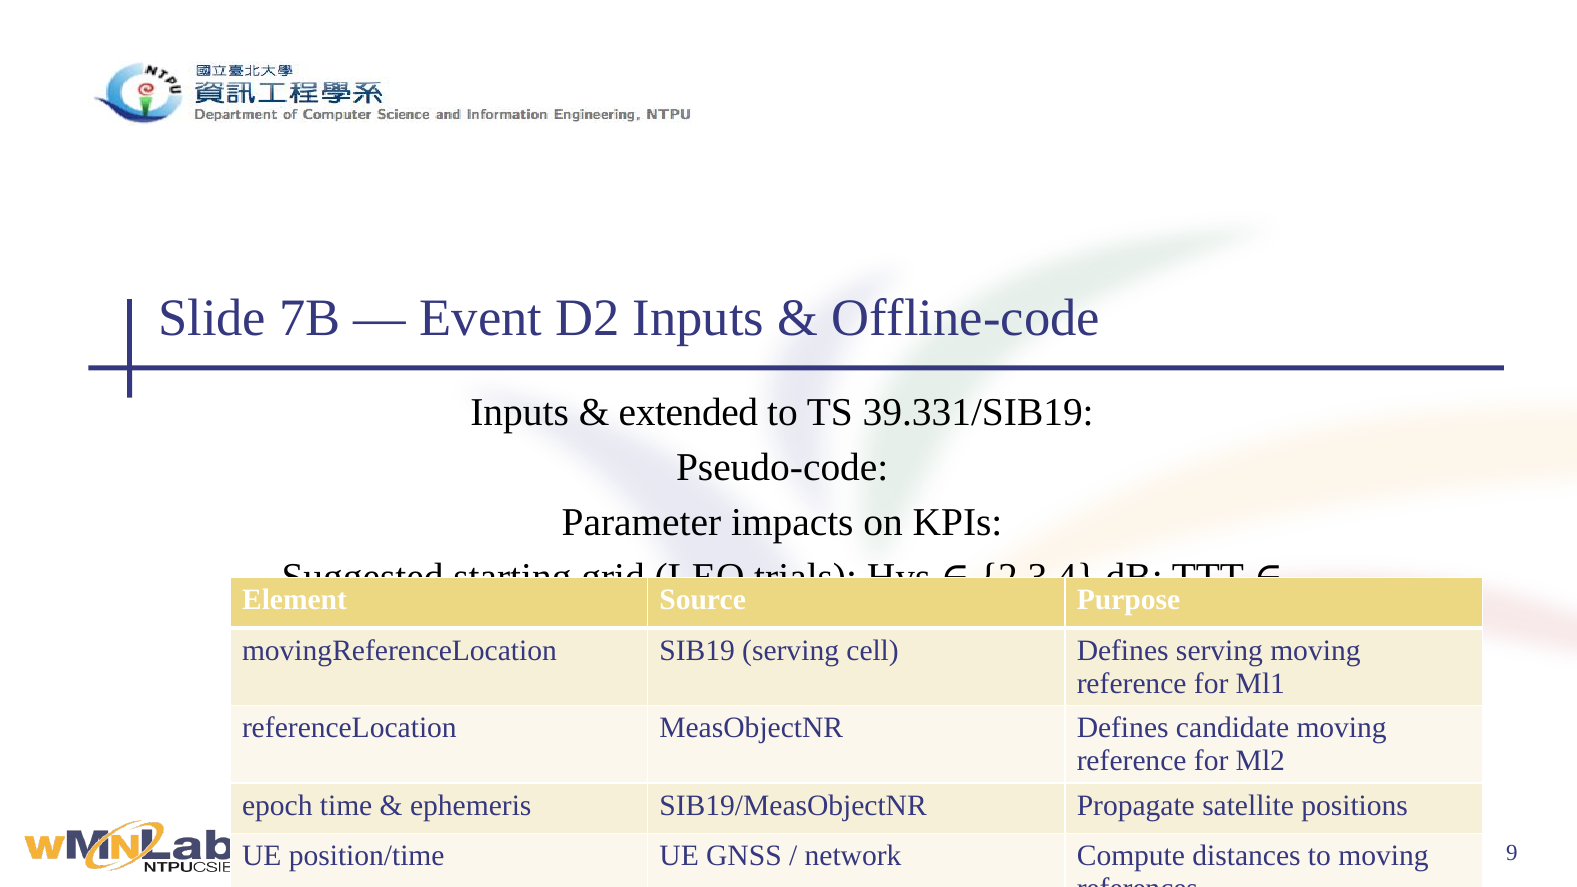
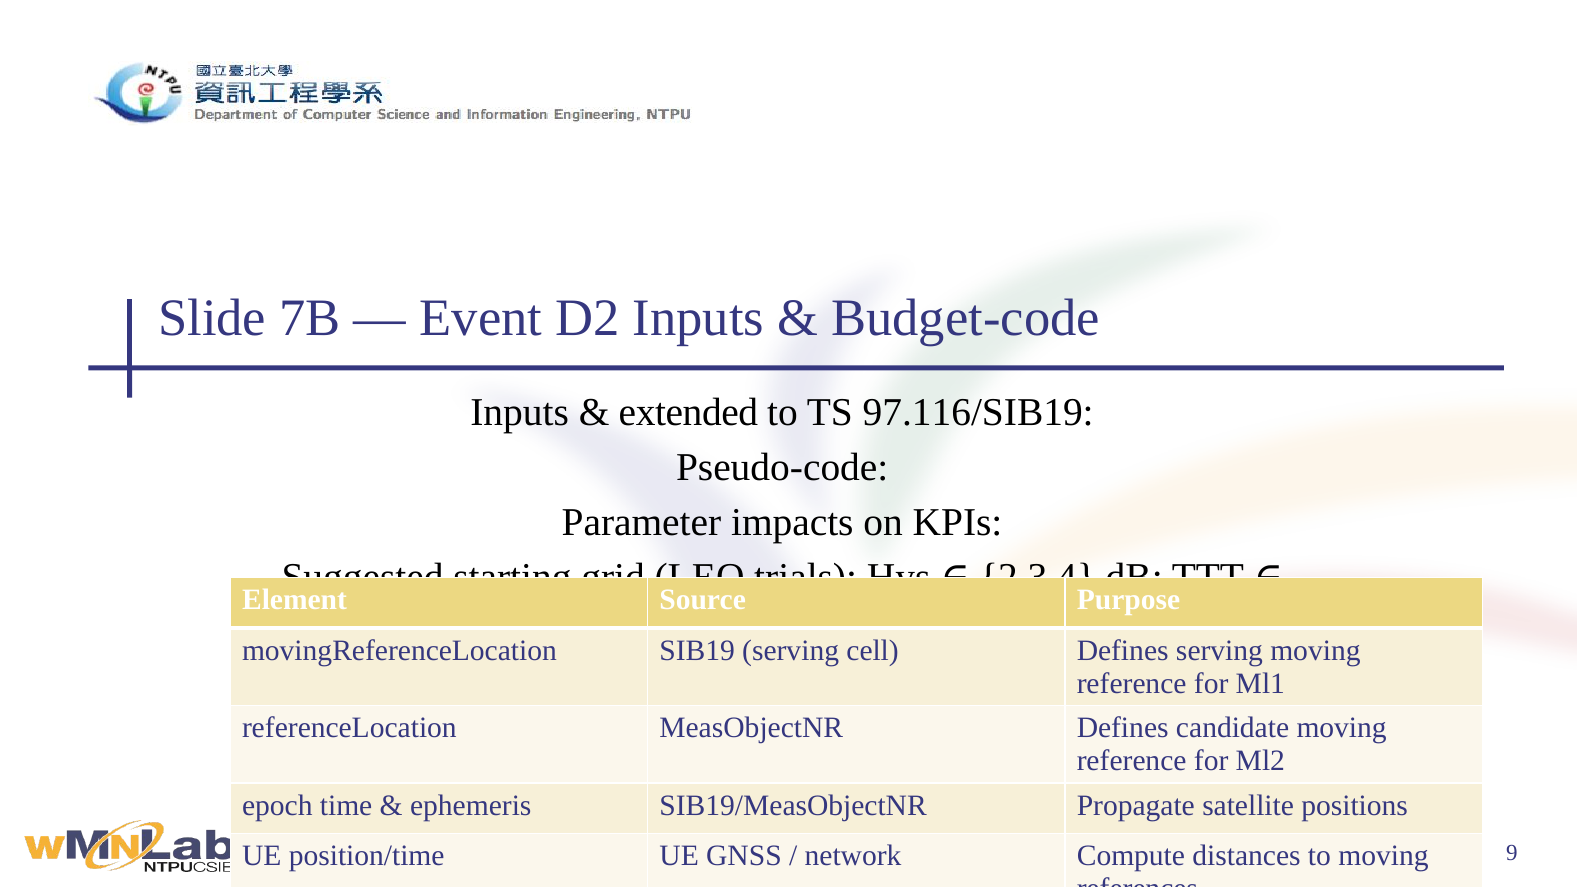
Offline-code: Offline-code -> Budget-code (966, 319)
39.331/SIB19: 39.331/SIB19 -> 97.116/SIB19 (978, 412)
